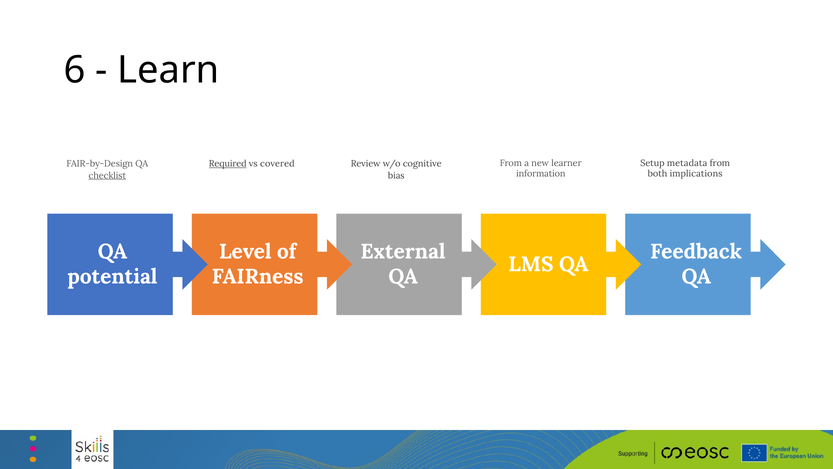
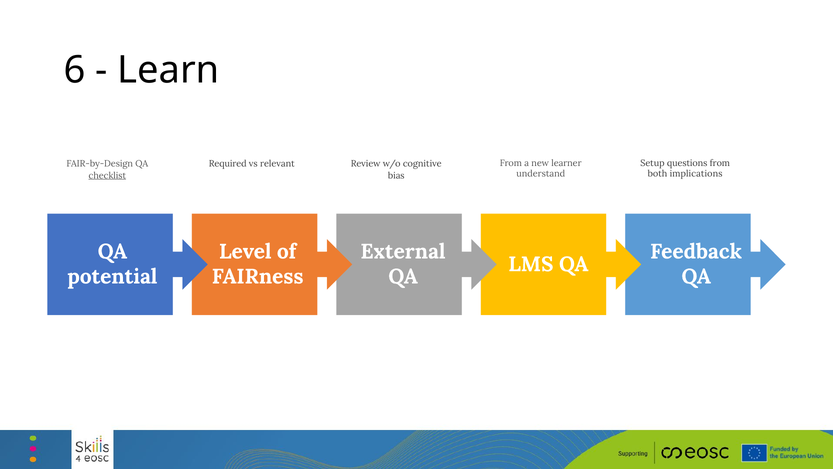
metadata: metadata -> questions (687, 163)
Required underline: present -> none (228, 164)
covered: covered -> relevant (277, 164)
information: information -> understand (541, 174)
